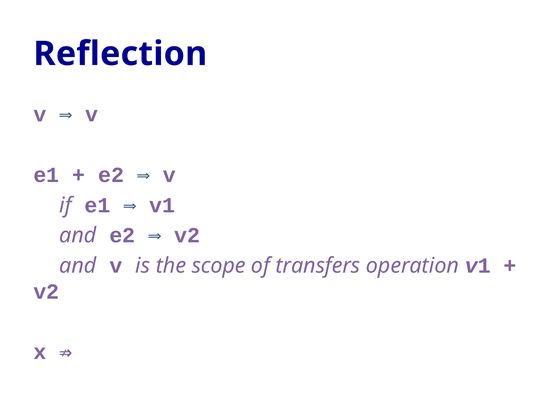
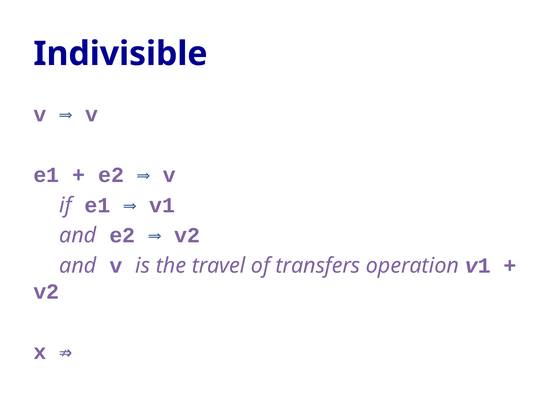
Reflection: Reflection -> Indivisible (120, 54)
scope: scope -> travel (219, 266)
